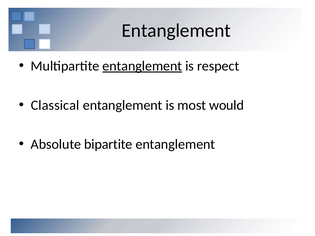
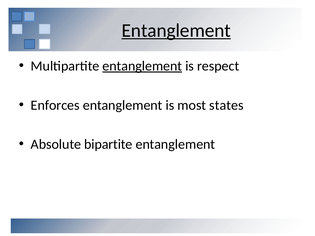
Entanglement underline: none -> present (176, 30)
Classical: Classical -> Enforces (55, 105)
would: would -> states (226, 105)
